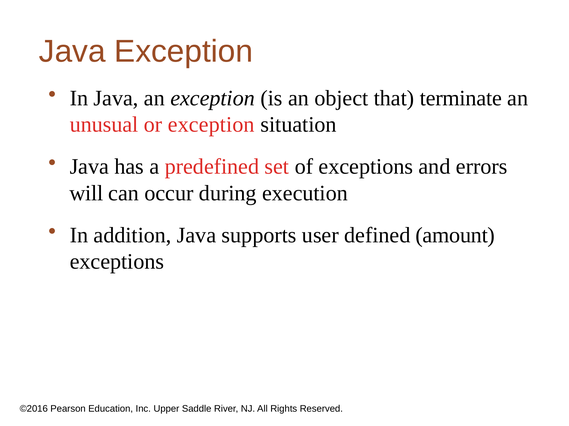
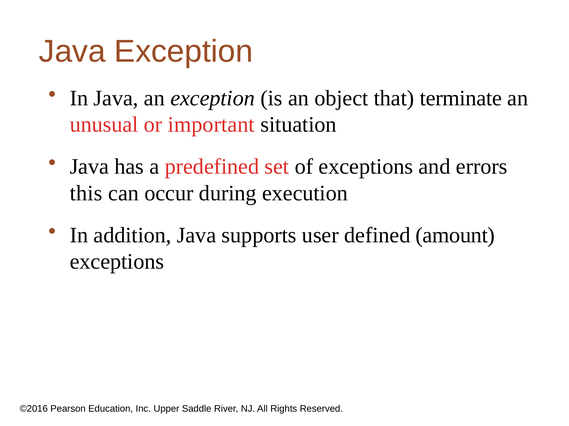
or exception: exception -> important (211, 125)
will: will -> this (86, 193)
